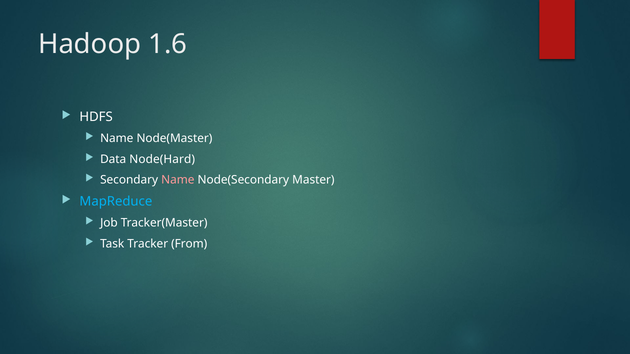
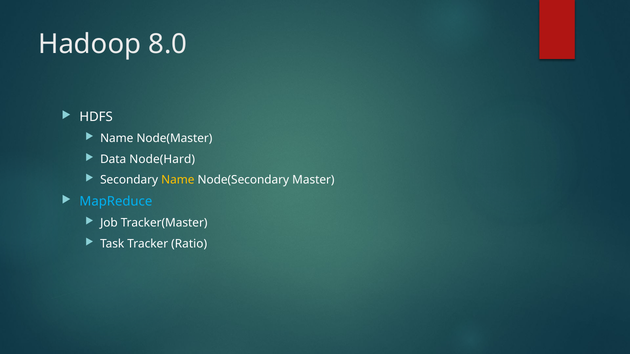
1.6: 1.6 -> 8.0 (168, 44)
Name colour: pink -> yellow (178, 180)
From: From -> Ratio (189, 244)
